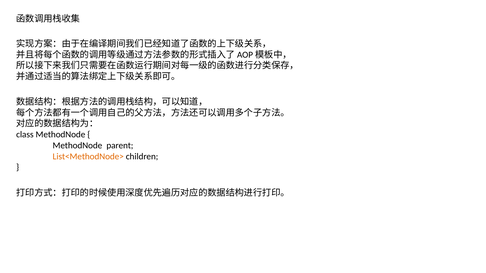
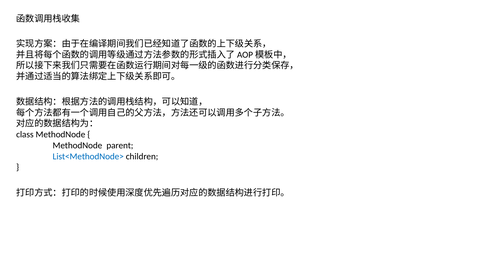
List<MethodNode> colour: orange -> blue (88, 157)
